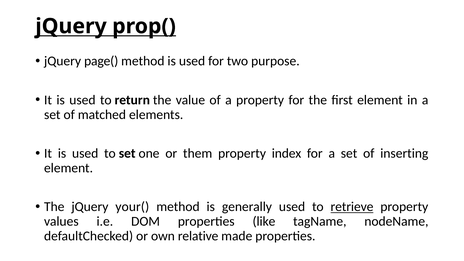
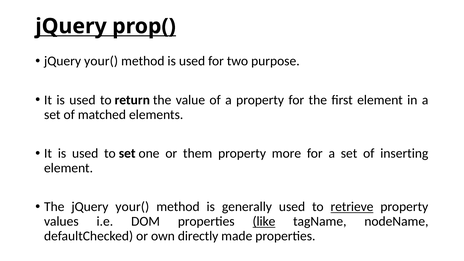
page(: page( -> your( (101, 61)
index: index -> more (286, 153)
like underline: none -> present (264, 221)
relative: relative -> directly (198, 236)
